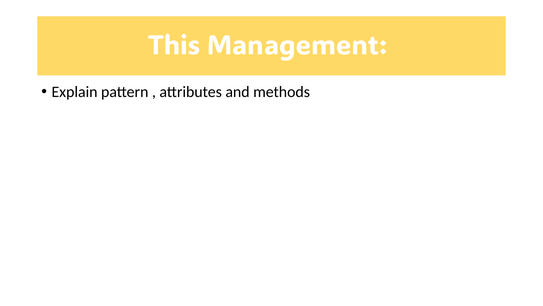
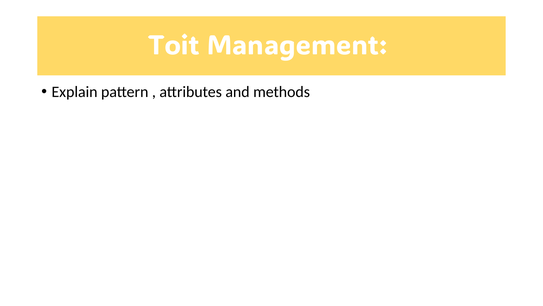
This: This -> Toit (174, 46)
